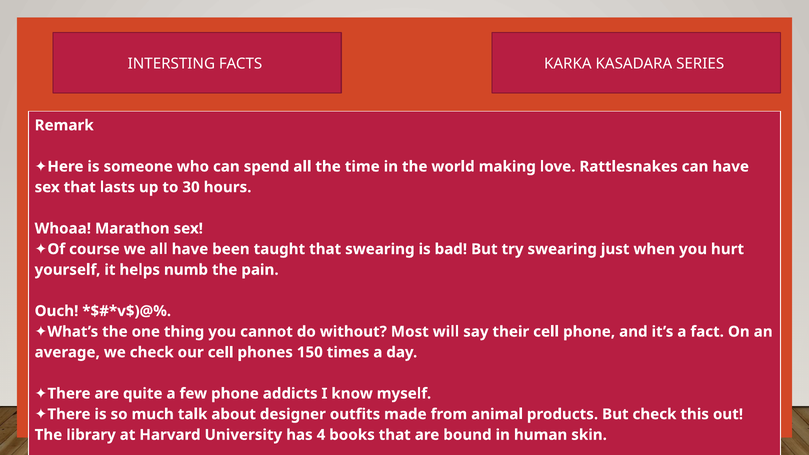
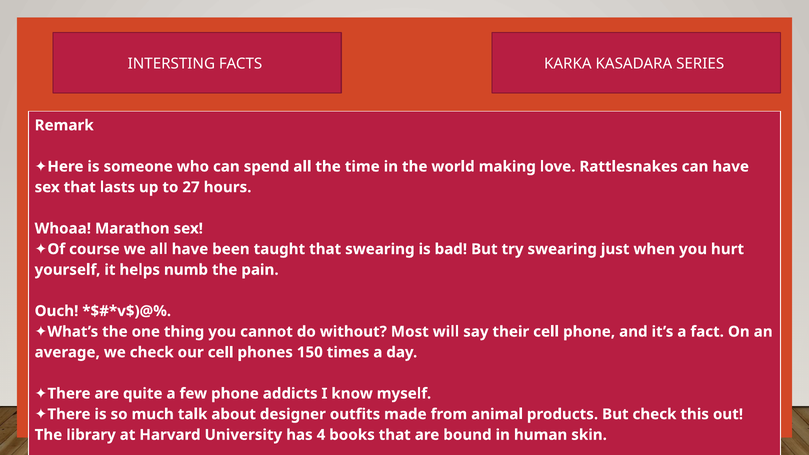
30: 30 -> 27 (191, 187)
